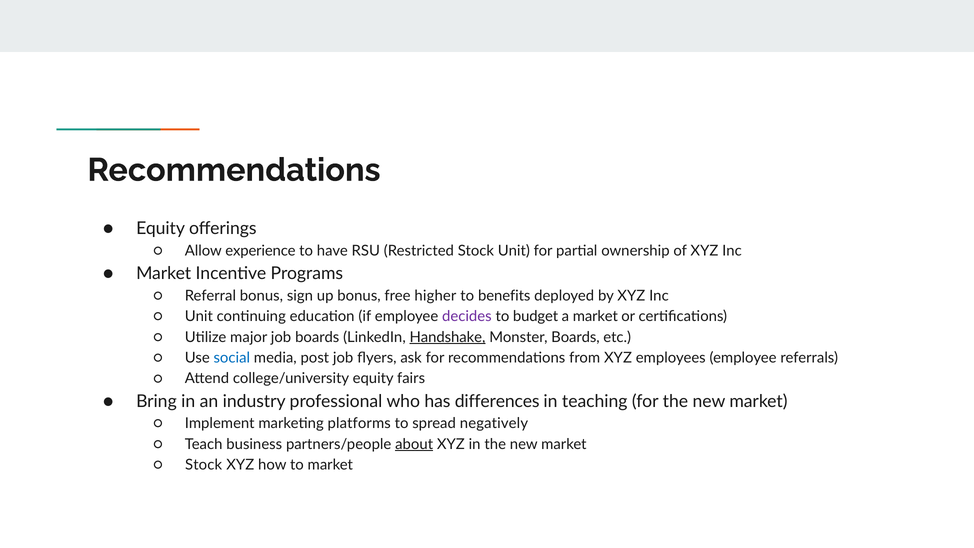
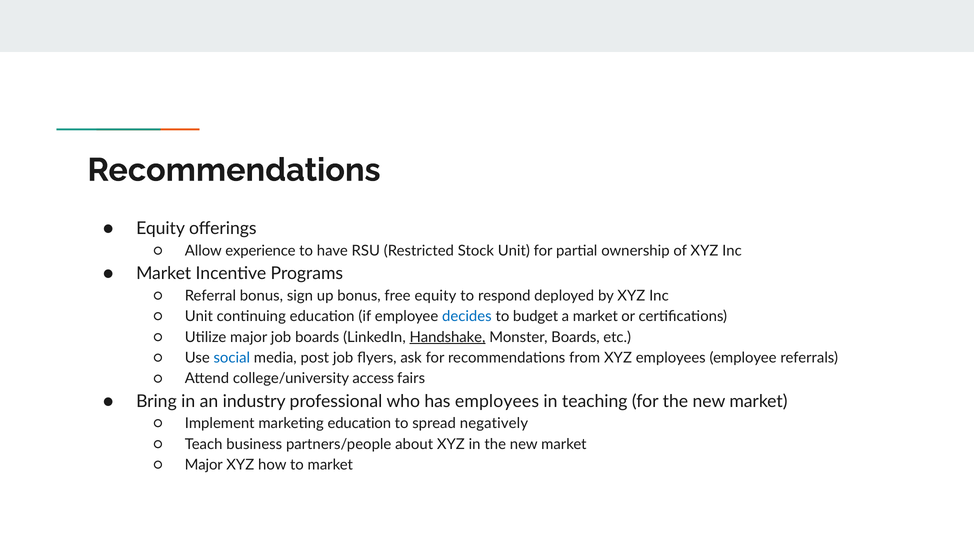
free higher: higher -> equity (435, 296)
benefits: benefits -> respond (504, 296)
decides colour: purple -> blue (467, 316)
college/university equity: equity -> access (373, 378)
has differences: differences -> employees (497, 401)
marketing platforms: platforms -> education (359, 423)
about underline: present -> none (414, 444)
Stock: Stock -> Major (204, 465)
